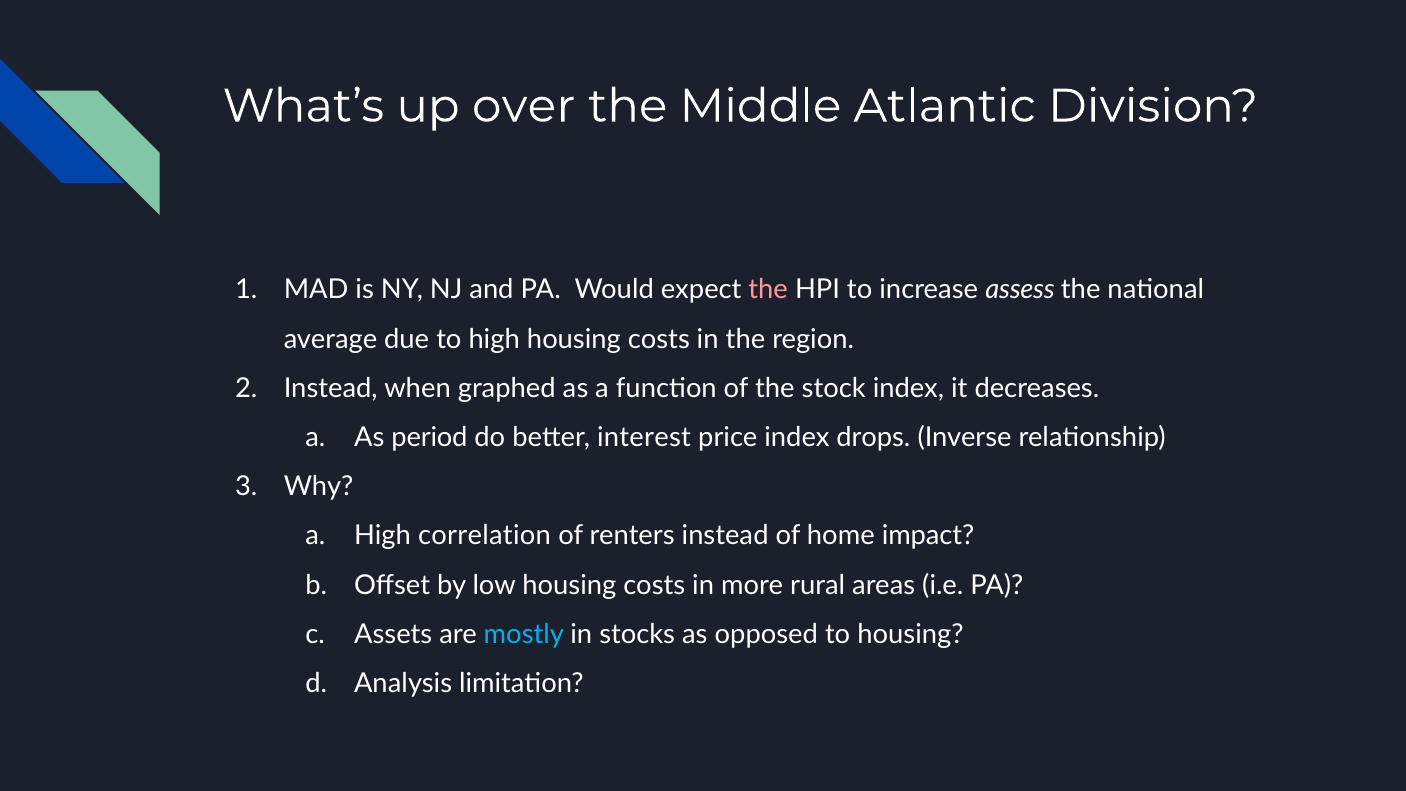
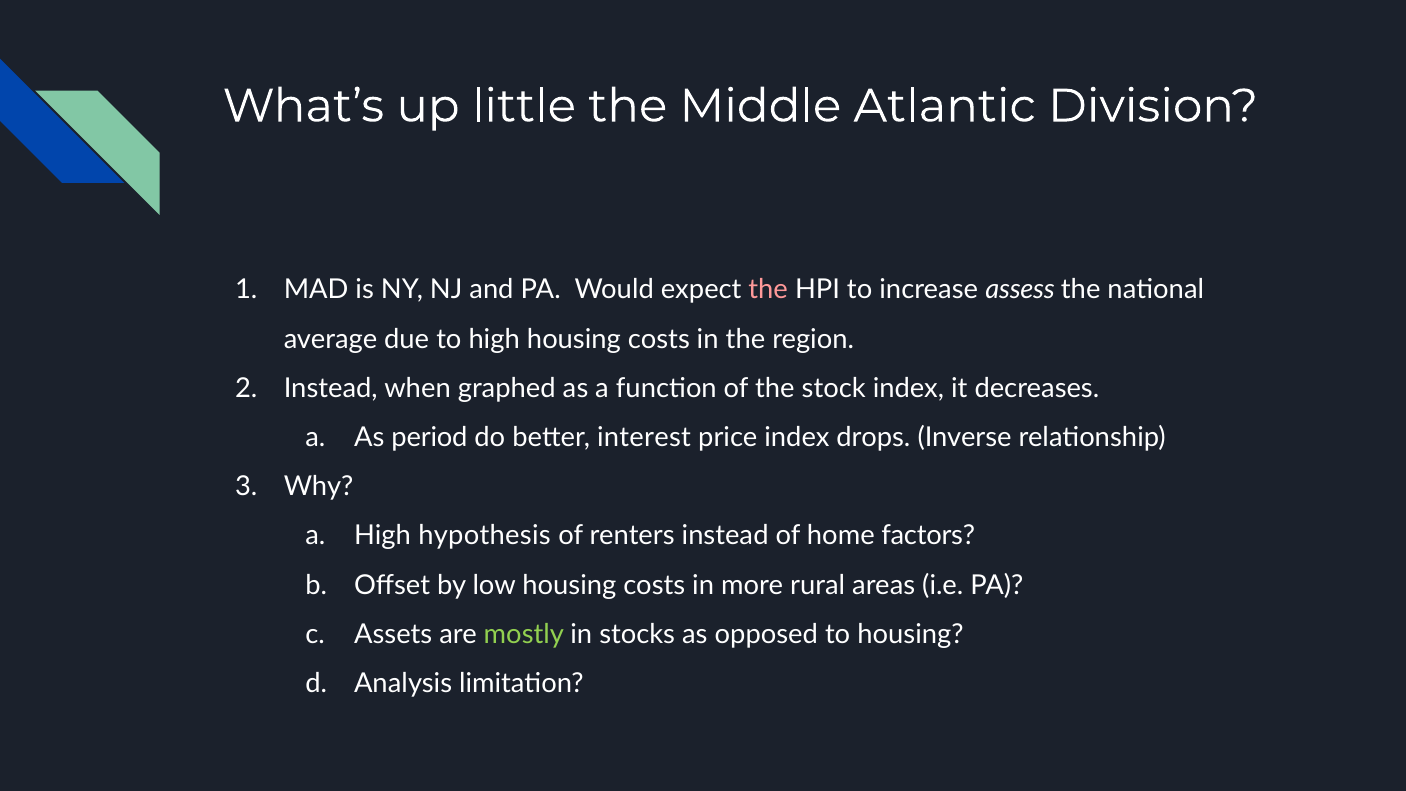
over: over -> little (524, 106)
correlation: correlation -> hypothesis (485, 536)
impact: impact -> factors (928, 536)
mostly colour: light blue -> light green (524, 634)
